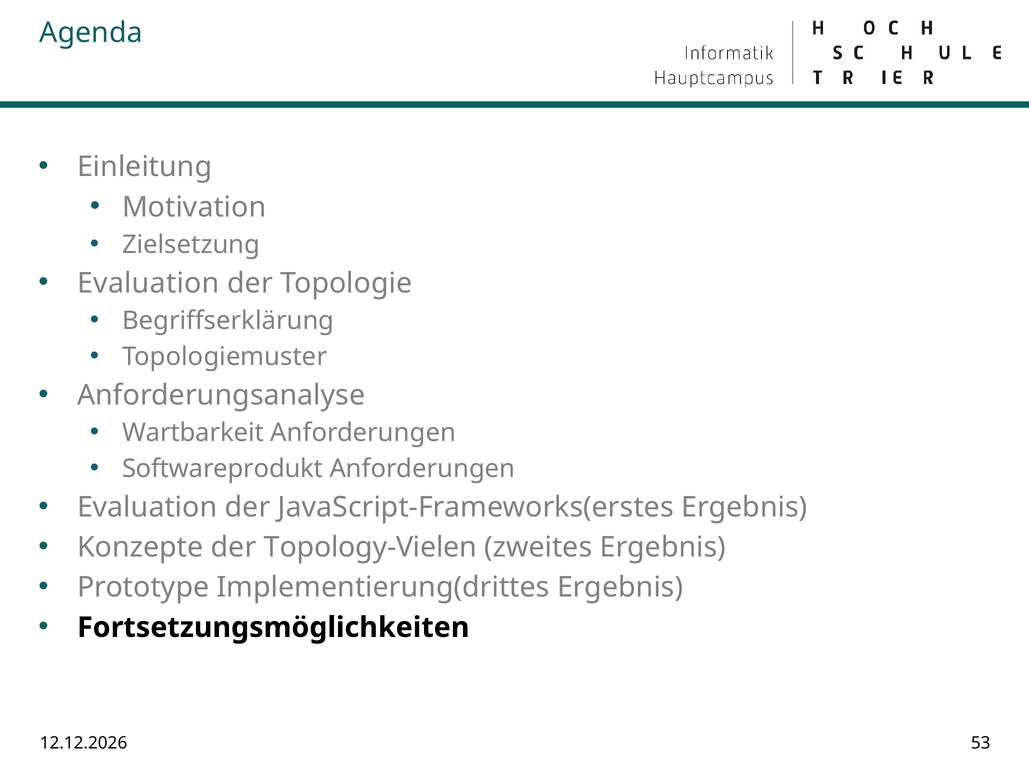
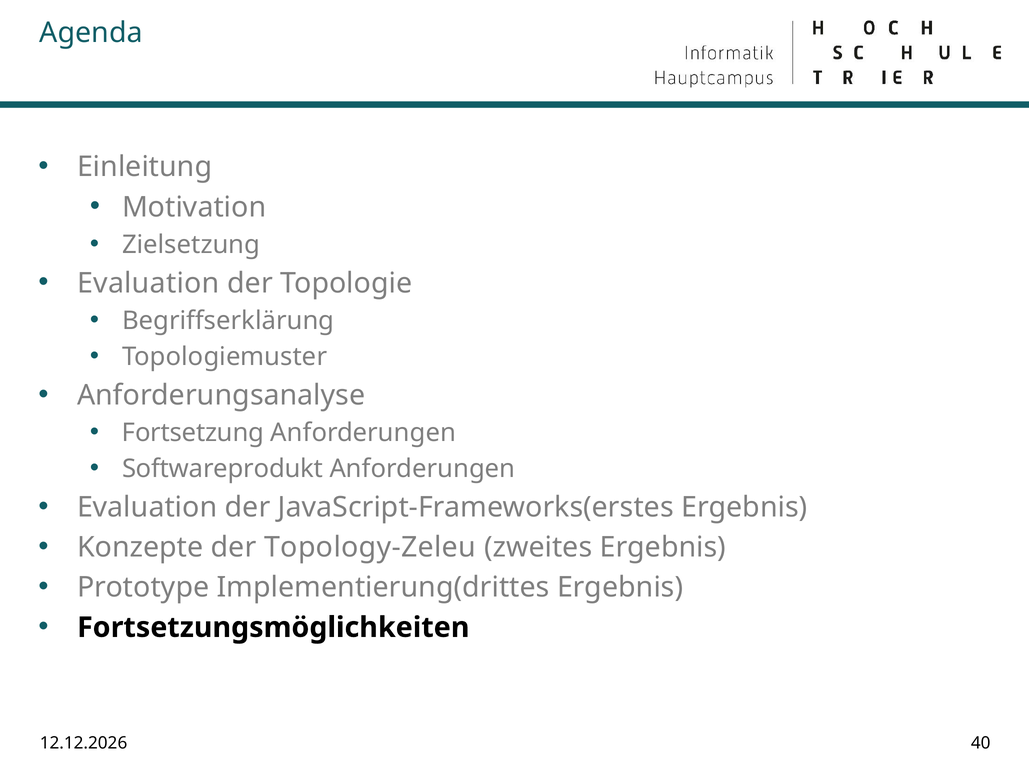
Wartbarkeit: Wartbarkeit -> Fortsetzung (193, 433)
Topology-Vielen: Topology-Vielen -> Topology-Zeleu (370, 547)
53: 53 -> 40 (981, 743)
